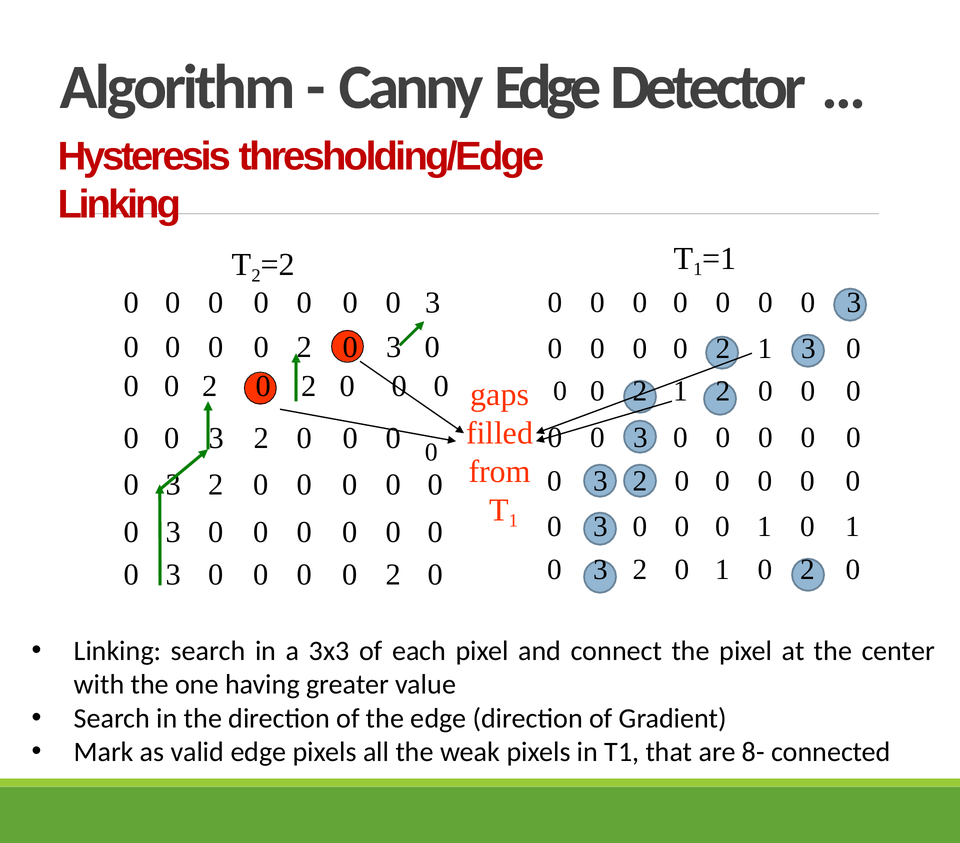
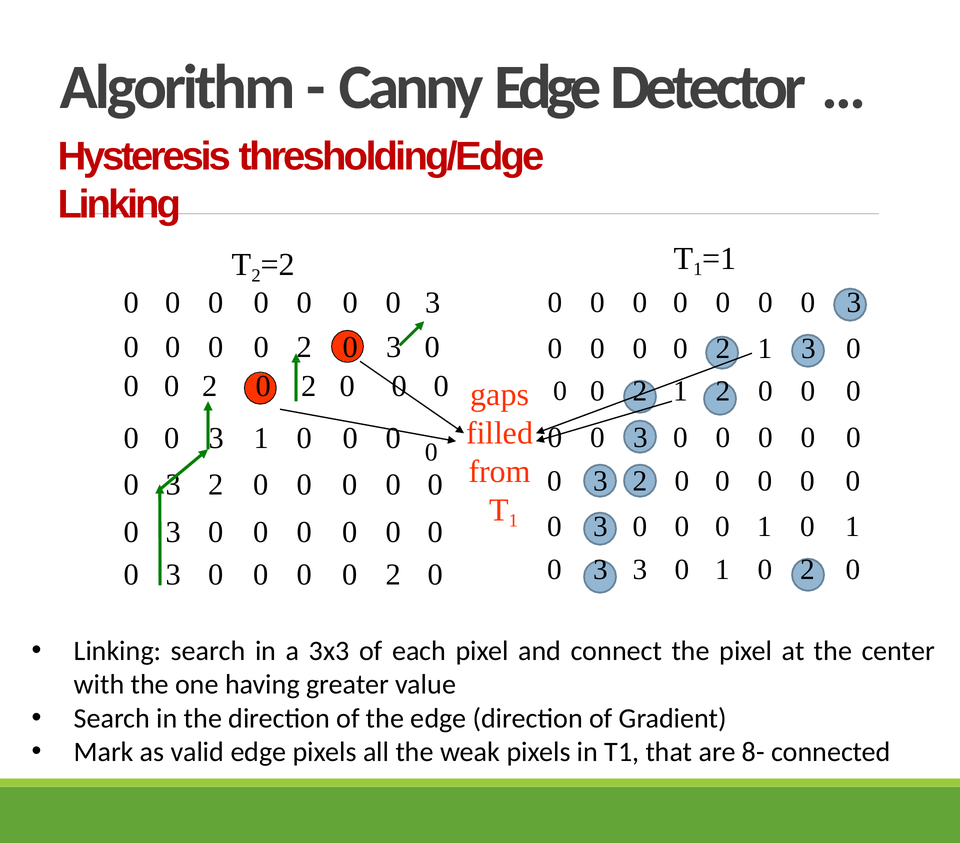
2: 2 -> 1 (261, 438)
2: 2 -> 3 (640, 569)
